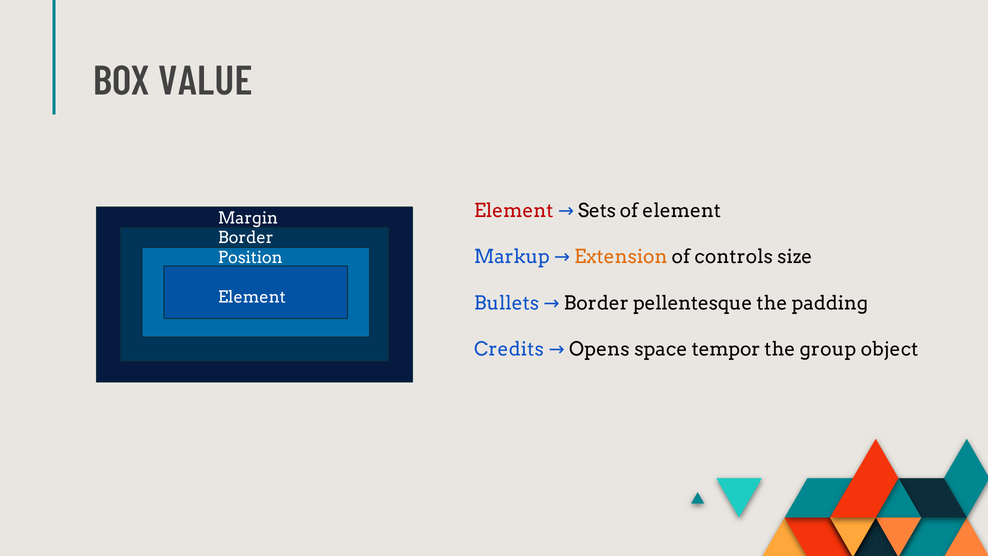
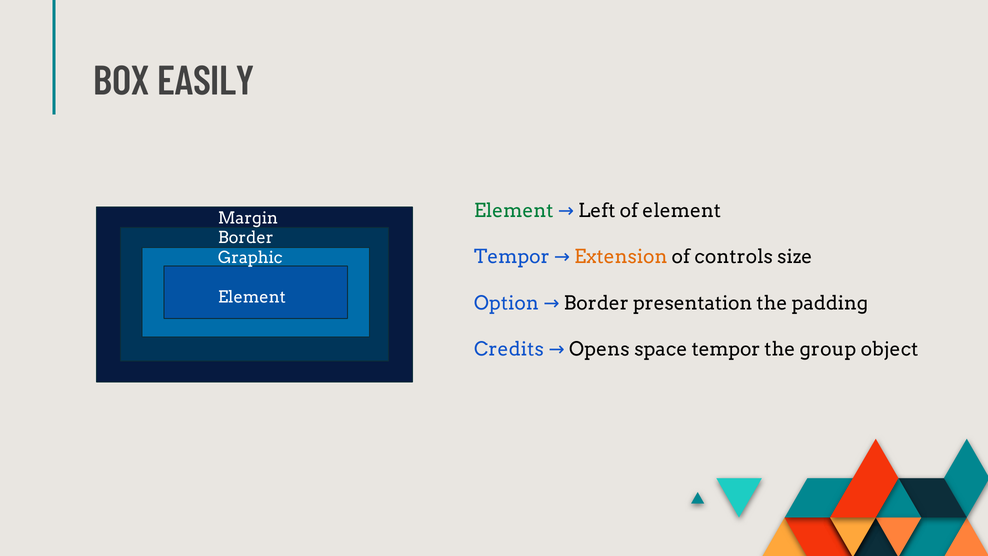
VALUE: VALUE -> EASILY (206, 81)
Element colour: red -> green (514, 211)
Sets: Sets -> Left (597, 211)
Markup: Markup -> Tempor (512, 257)
Position: Position -> Graphic (250, 258)
Bullets: Bullets -> Option (506, 303)
pellentesque: pellentesque -> presentation (693, 303)
